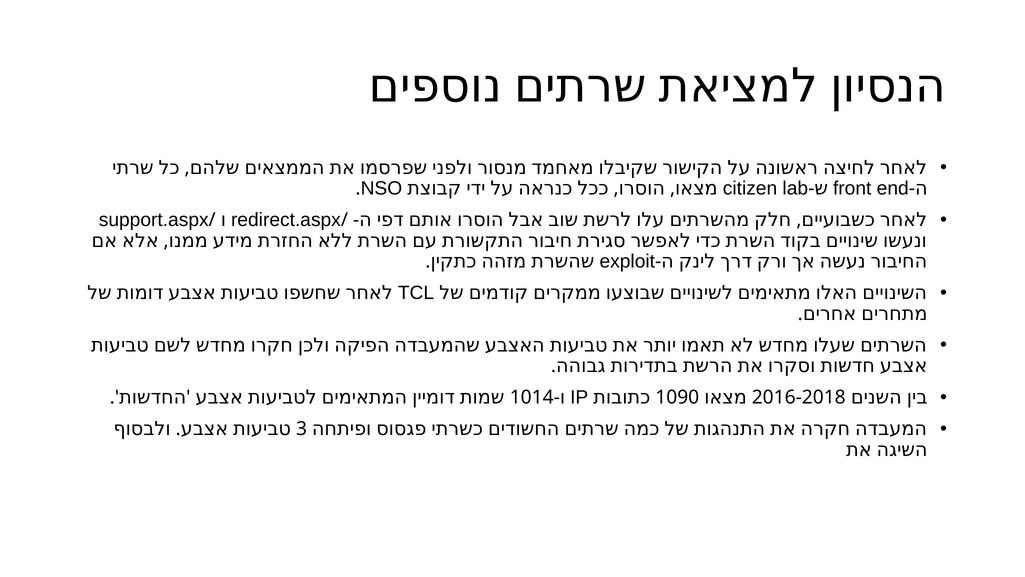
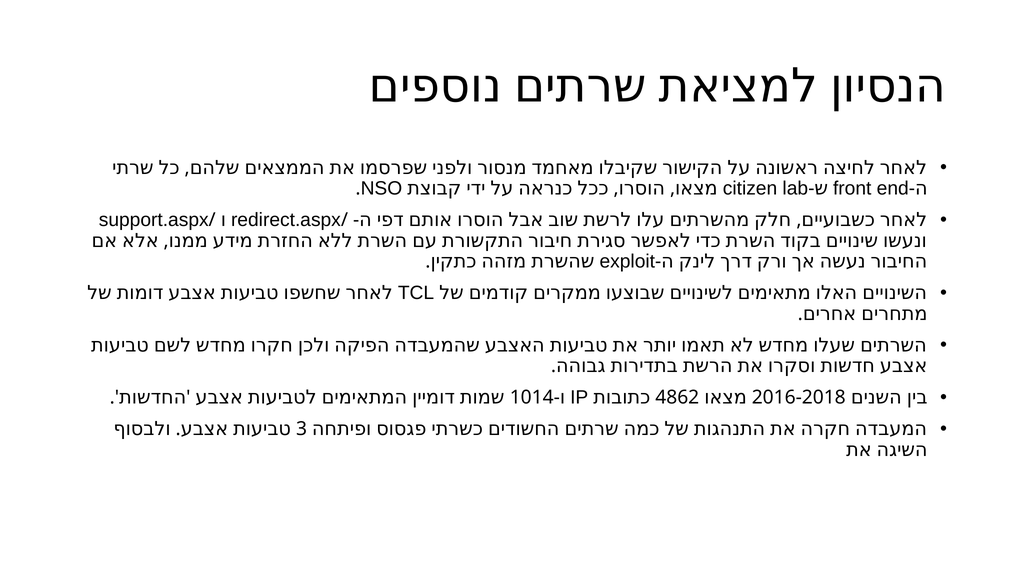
1090: 1090 -> 4862 (677, 397)
